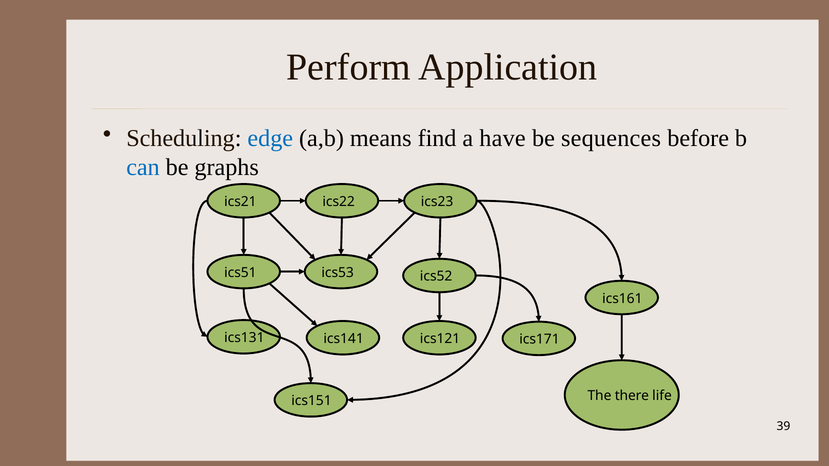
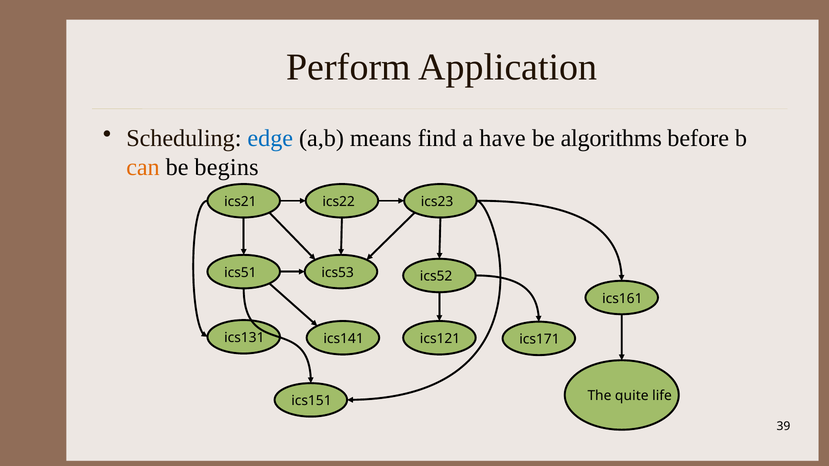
sequences: sequences -> algorithms (611, 138)
can colour: blue -> orange (143, 168)
graphs: graphs -> begins (227, 168)
there: there -> quite (632, 396)
